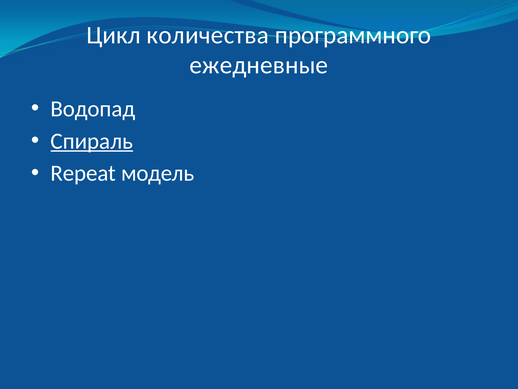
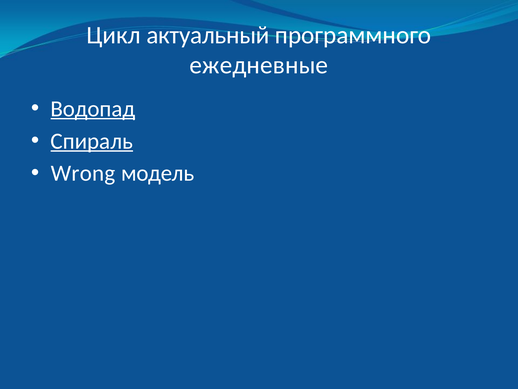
количества: количества -> актуальный (208, 35)
Водопад underline: none -> present (93, 109)
Repeat: Repeat -> Wrong (83, 173)
